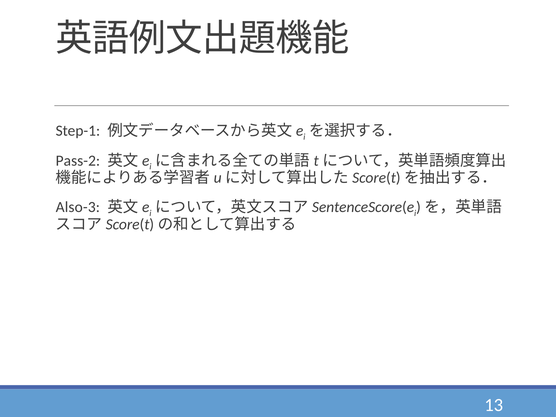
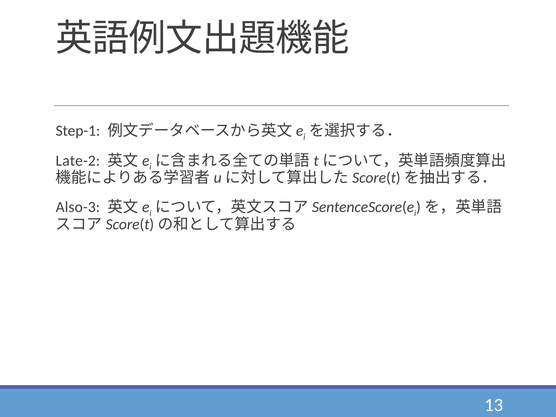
Pass-2: Pass-2 -> Late-2 (78, 161)
